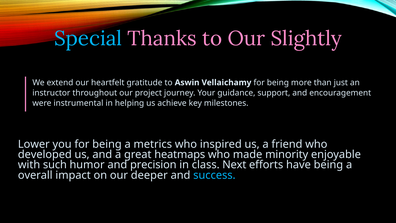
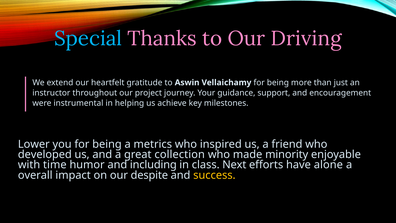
Slightly: Slightly -> Driving (306, 38)
heatmaps: heatmaps -> collection (180, 154)
such: such -> time (55, 165)
precision: precision -> including (153, 165)
have being: being -> alone (328, 165)
deeper: deeper -> despite (149, 175)
success colour: light blue -> yellow (214, 175)
